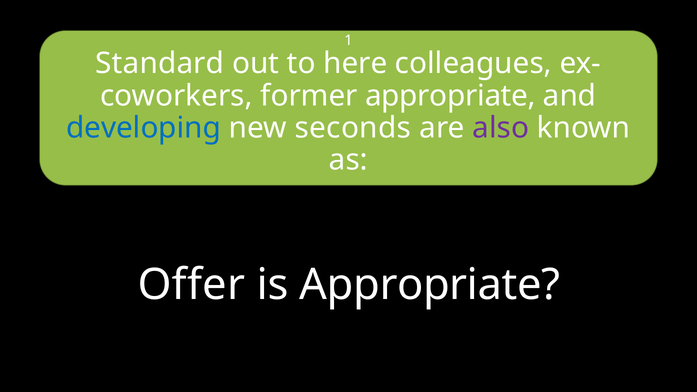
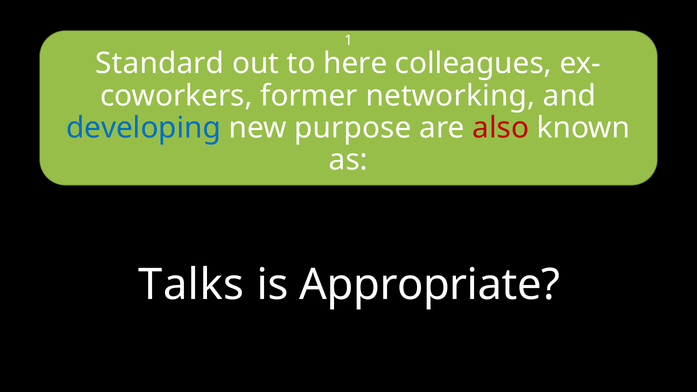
former appropriate: appropriate -> networking (450, 96)
seconds: seconds -> purpose (353, 128)
also colour: purple -> red (501, 128)
Offer: Offer -> Talks (191, 285)
